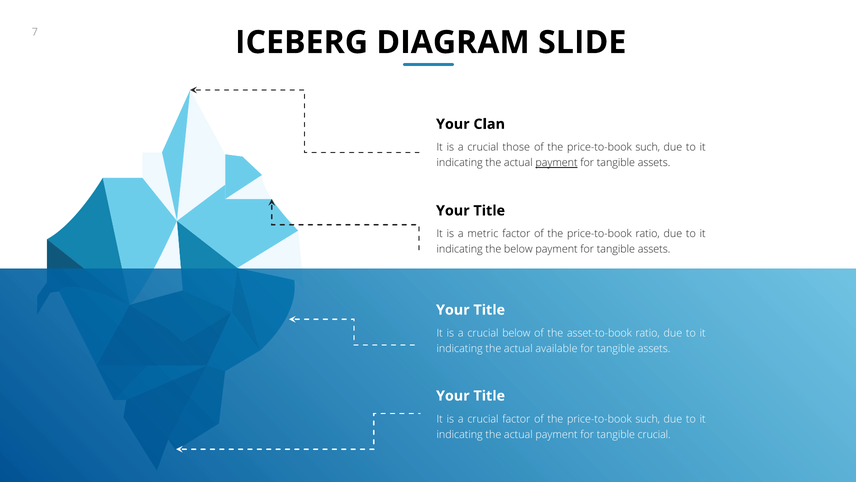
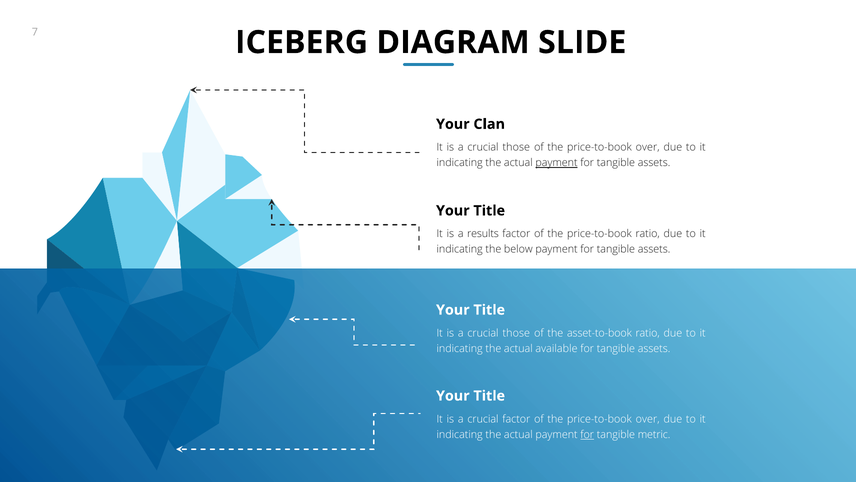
such: such -> over (648, 147)
metric: metric -> results (483, 234)
below: below -> those (516, 333)
such: such -> over (648, 419)
for underline: none -> present (587, 434)
tangible crucial: crucial -> metric (654, 434)
